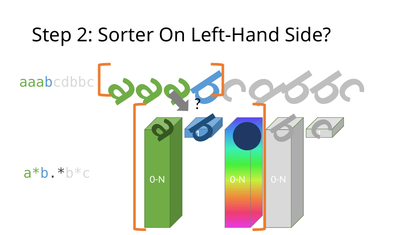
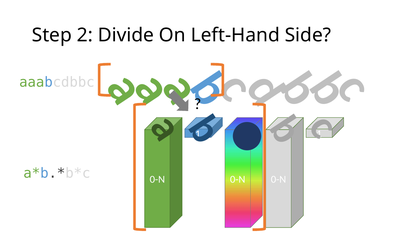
Sorter: Sorter -> Divide (126, 35)
